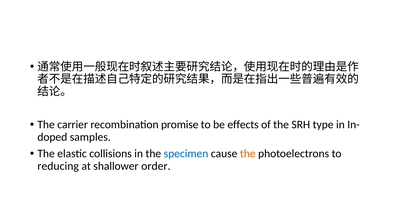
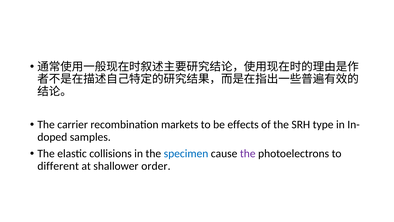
promise: promise -> markets (180, 124)
the colour: orange -> purple (248, 153)
reducing: reducing -> different (58, 166)
